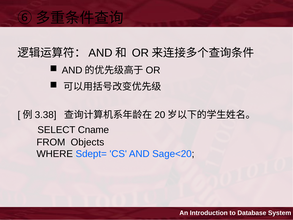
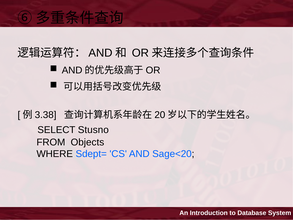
Cname: Cname -> Stusno (93, 130)
